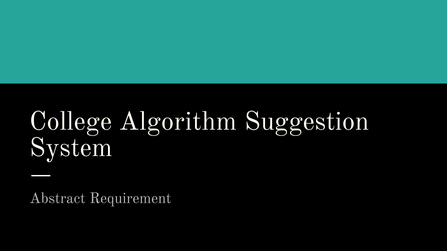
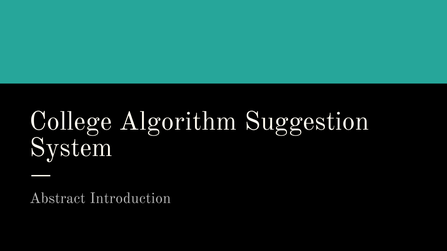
Requirement: Requirement -> Introduction (130, 199)
